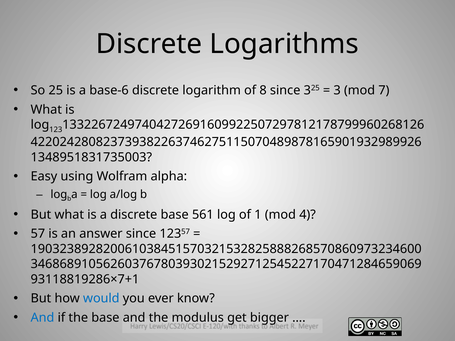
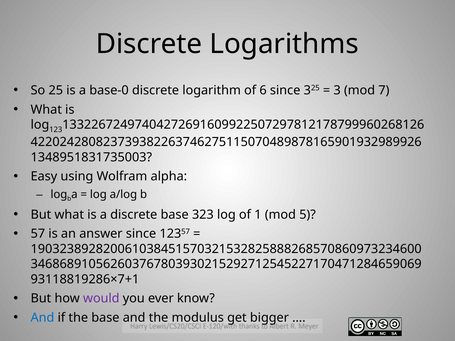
base-6: base-6 -> base-0 (109, 90)
8: 8 -> 6 (263, 90)
561: 561 -> 323 (203, 215)
4: 4 -> 5 (308, 215)
would colour: blue -> purple (101, 299)
